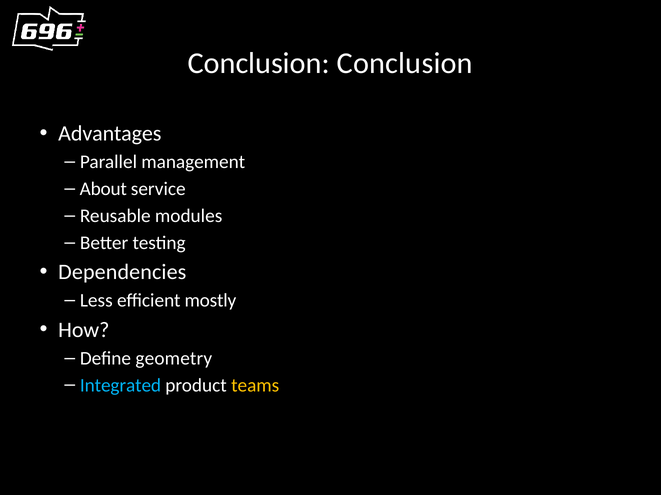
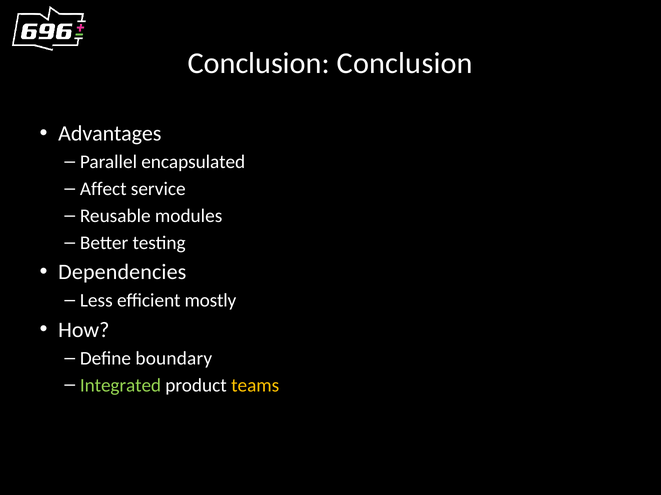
management: management -> encapsulated (193, 162)
About: About -> Affect (103, 189)
geometry: geometry -> boundary (174, 359)
Integrated colour: light blue -> light green (121, 386)
